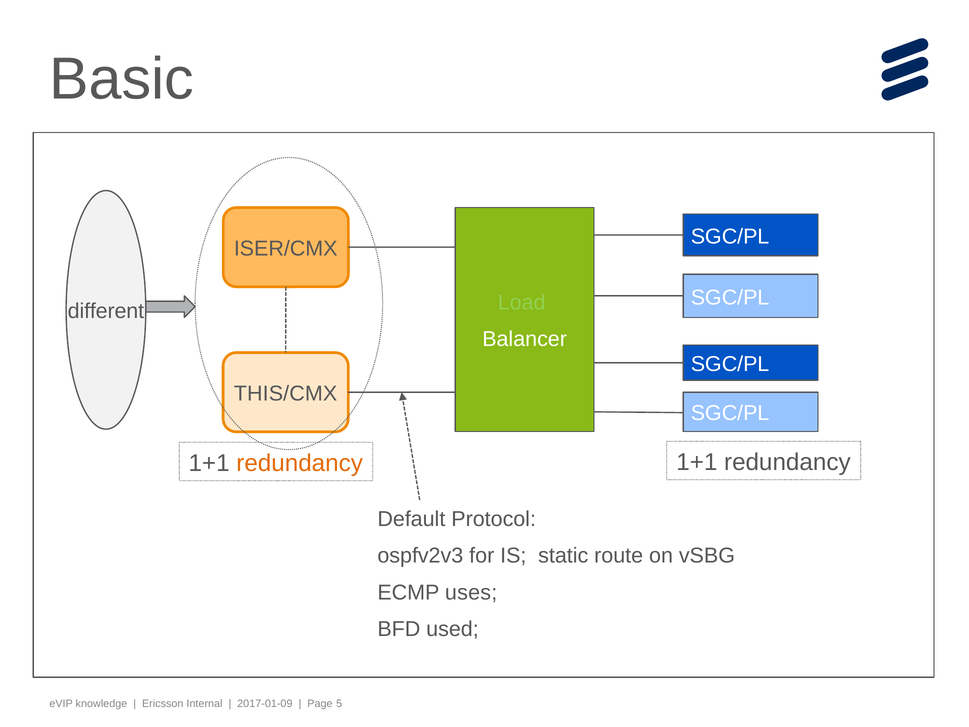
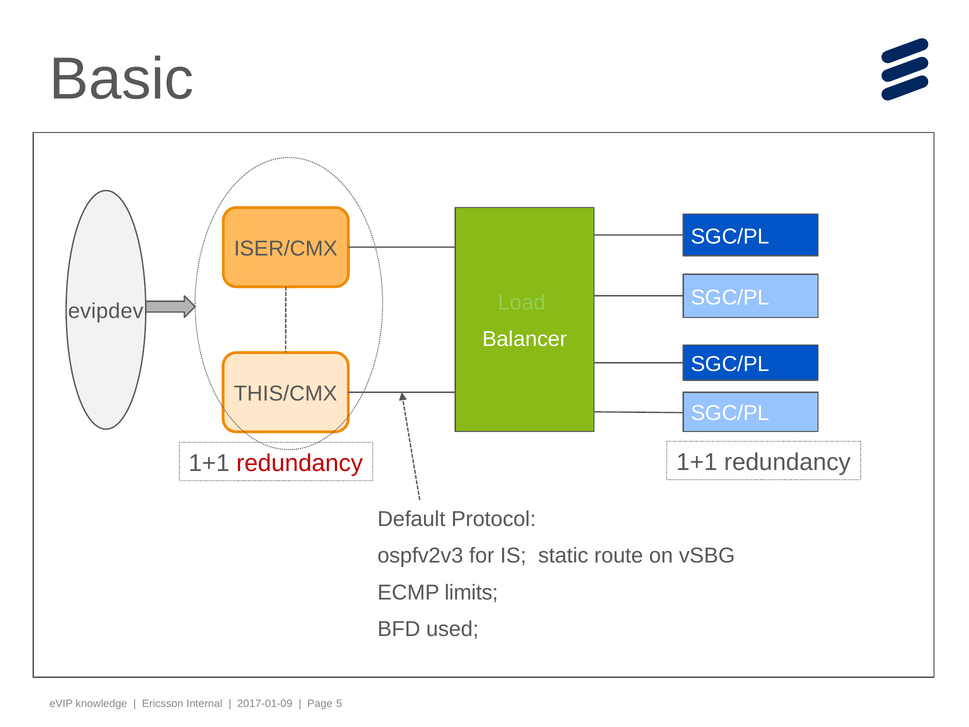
different: different -> evipdev (106, 311)
redundancy colour: orange -> red (300, 463)
uses: uses -> limits (471, 592)
